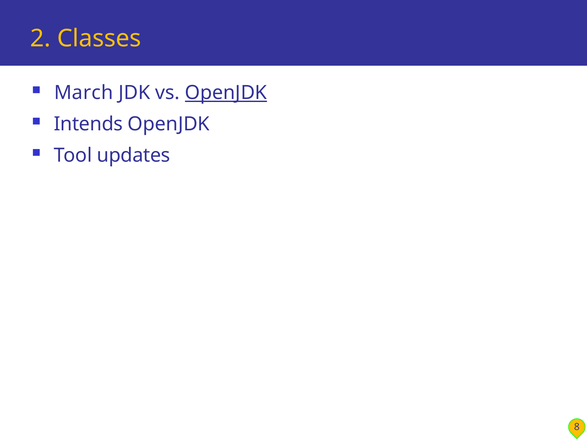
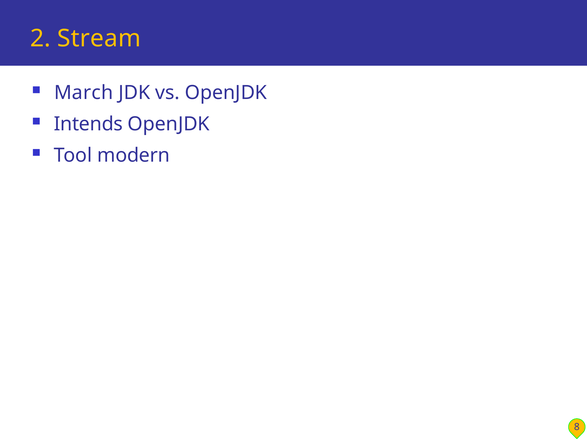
Classes: Classes -> Stream (99, 38)
OpenJDK underline: present -> none (226, 93)
updates: updates -> modern (134, 156)
